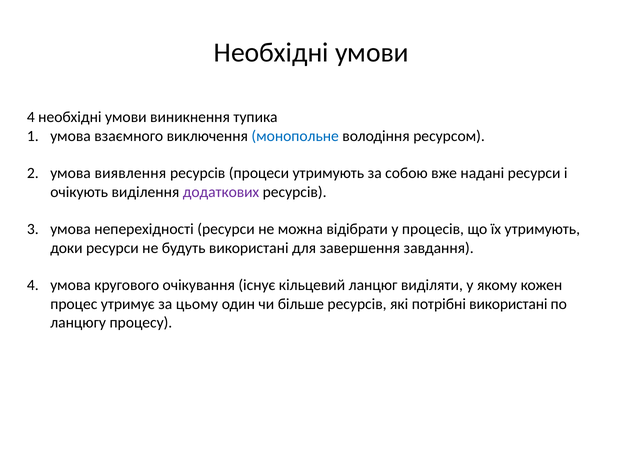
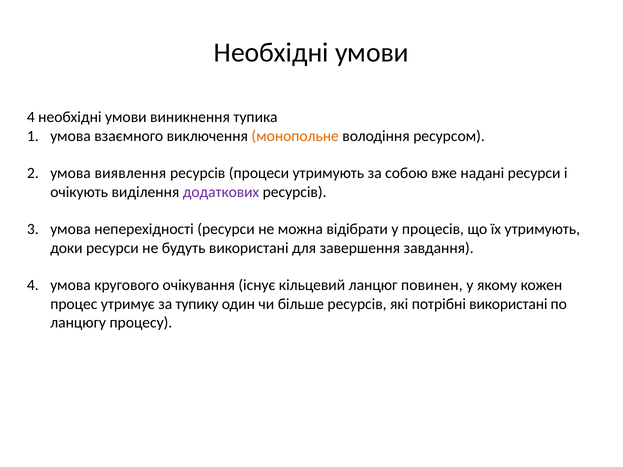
монопольне colour: blue -> orange (295, 136)
виділяти: виділяти -> повинен (432, 286)
цьому: цьому -> тупику (197, 304)
